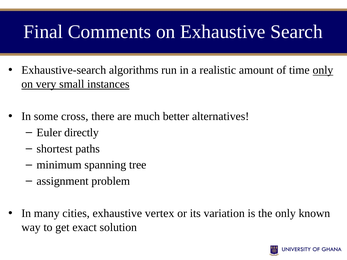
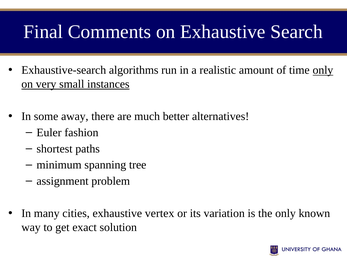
cross: cross -> away (75, 116)
directly: directly -> fashion (81, 133)
